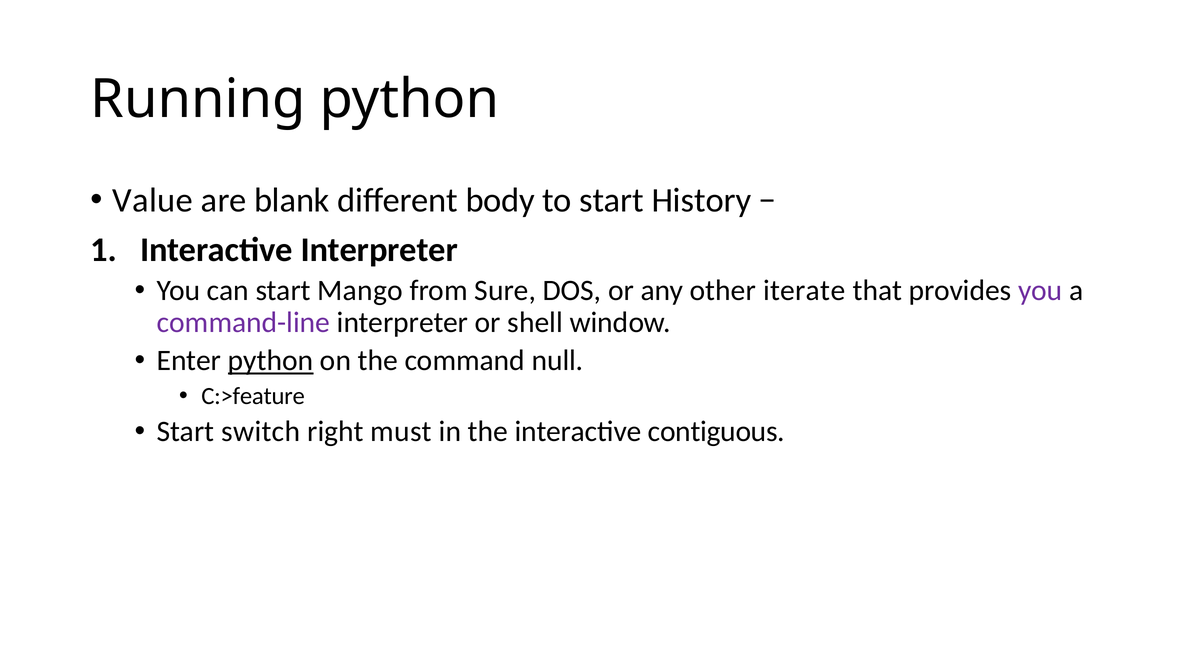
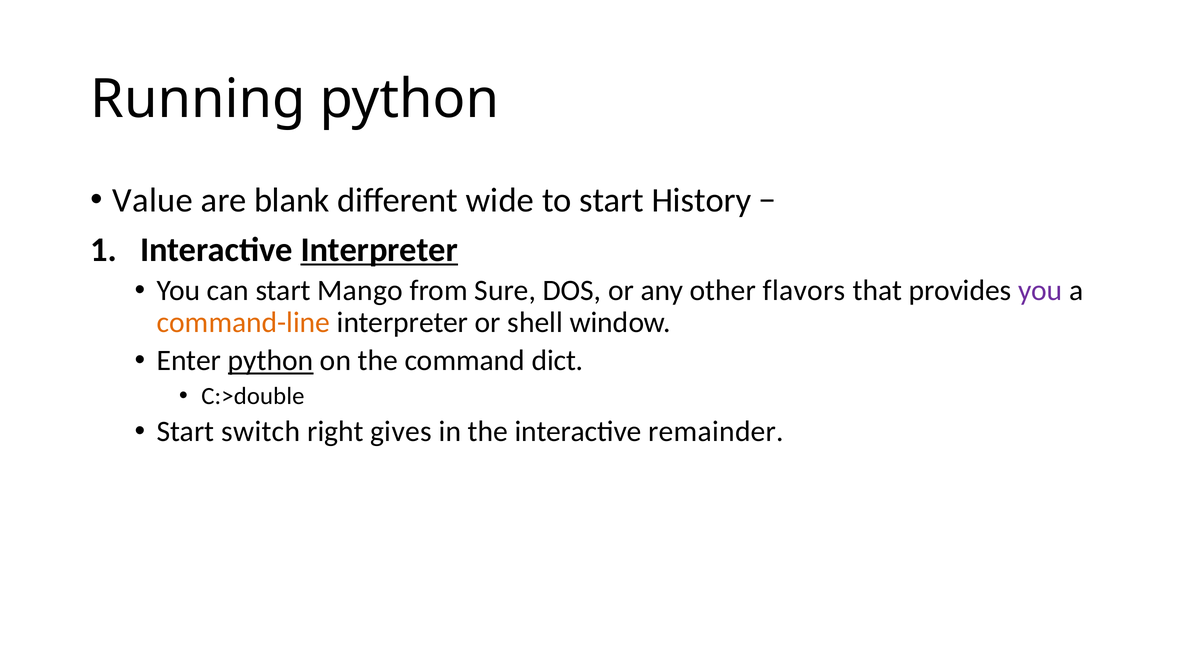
body: body -> wide (500, 200)
Interpreter underline: none -> present (379, 250)
iterate: iterate -> flavors (804, 291)
command-line colour: purple -> orange (243, 323)
null: null -> dict (558, 361)
C:>feature: C:>feature -> C:>double (253, 396)
must: must -> gives (401, 432)
contiguous: contiguous -> remainder (716, 432)
